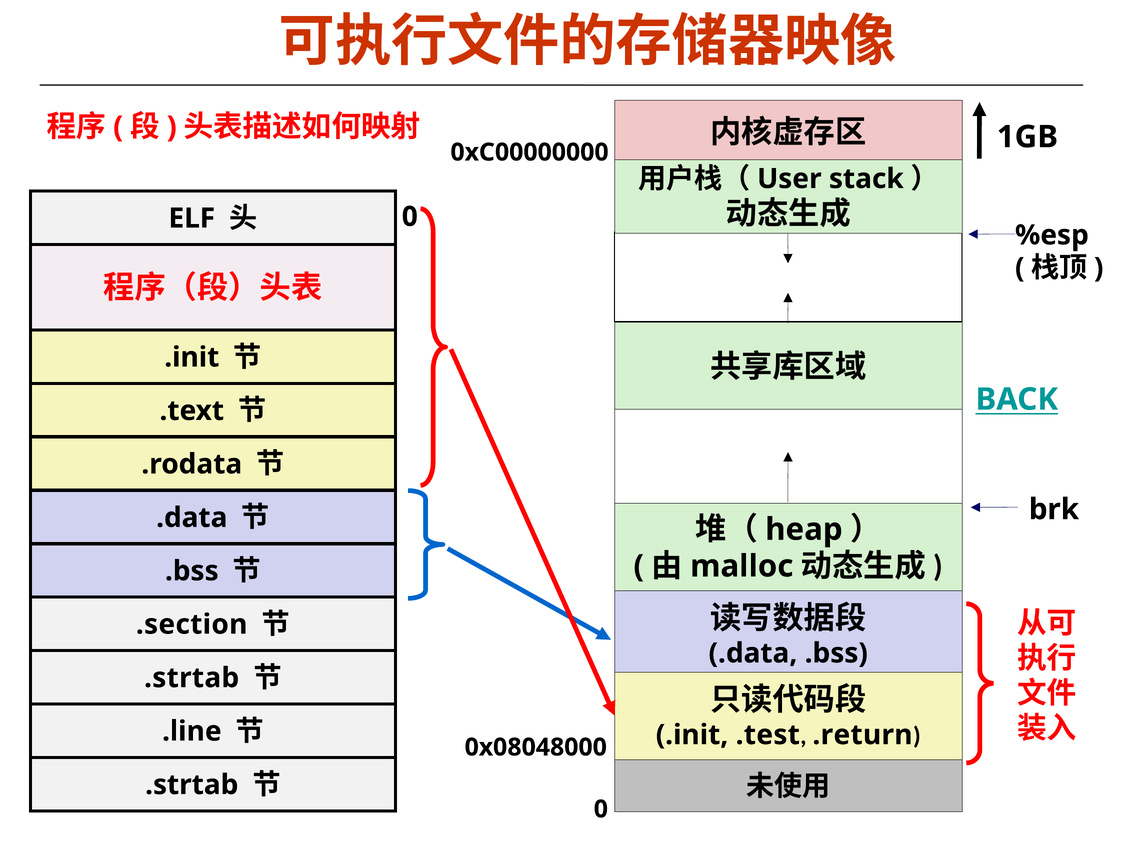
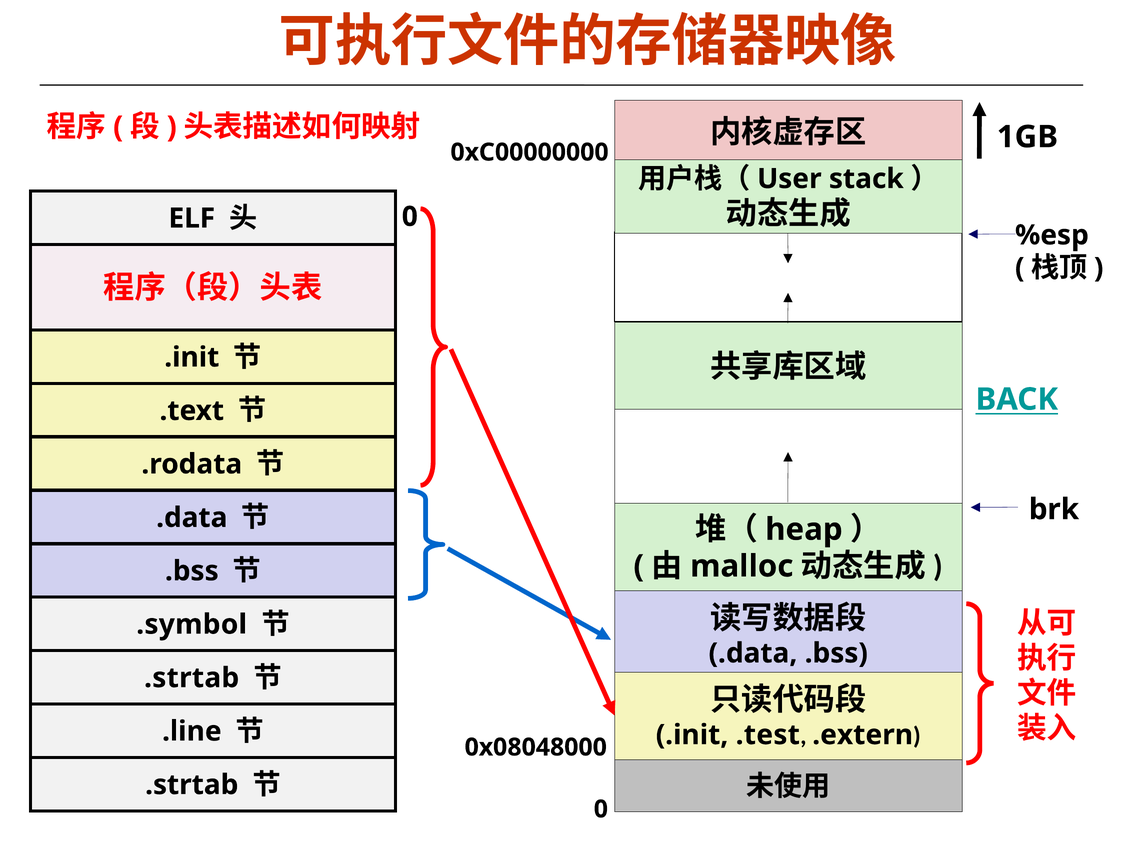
.section: .section -> .symbol (192, 624)
.return: .return -> .extern (863, 734)
